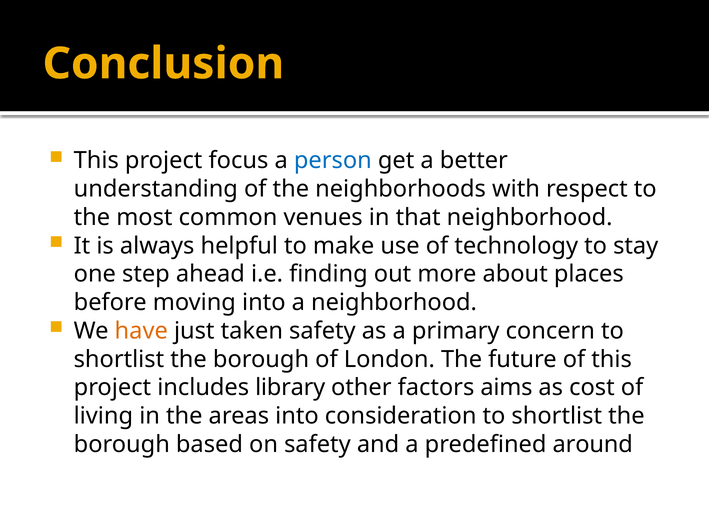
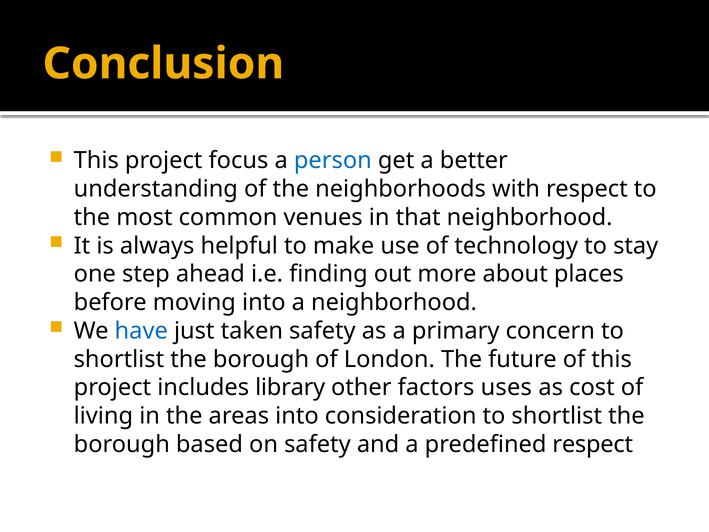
have colour: orange -> blue (141, 331)
aims: aims -> uses (506, 387)
predefined around: around -> respect (593, 444)
